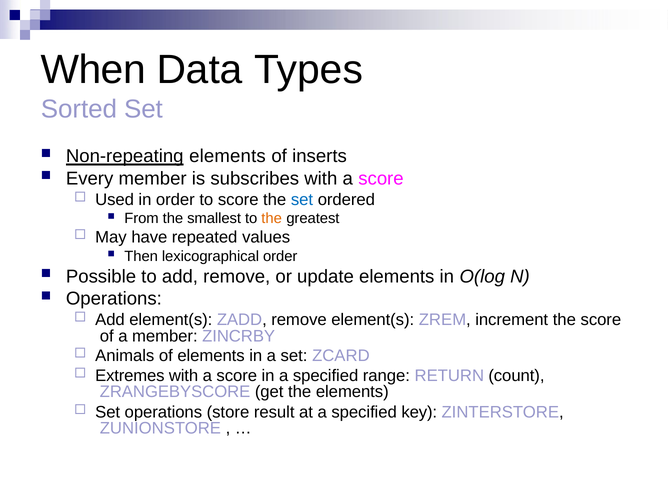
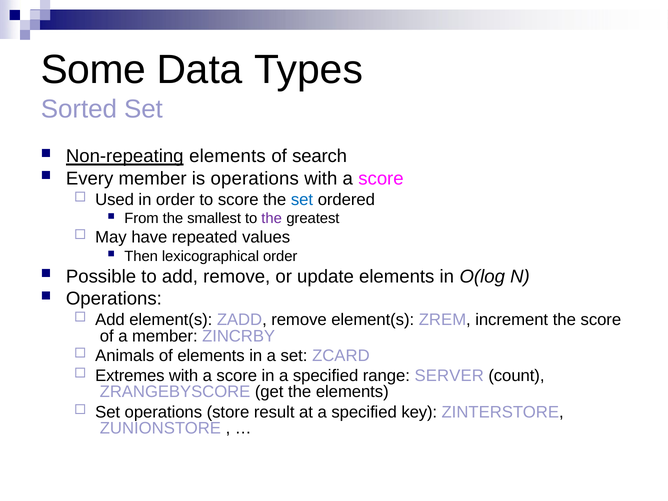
When: When -> Some (93, 70)
inserts: inserts -> search (320, 156)
is subscribes: subscribes -> operations (255, 178)
the colour: orange -> purple (272, 218)
RETURN: RETURN -> SERVER (449, 376)
